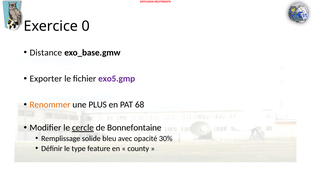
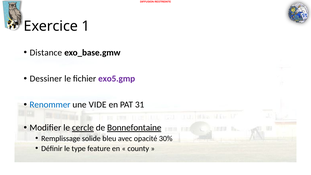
0: 0 -> 1 (86, 26)
Exporter: Exporter -> Dessiner (46, 79)
Renommer colour: orange -> blue (50, 105)
PLUS: PLUS -> VIDE (98, 105)
68: 68 -> 31 (140, 105)
Bonnefontaine underline: none -> present (134, 128)
